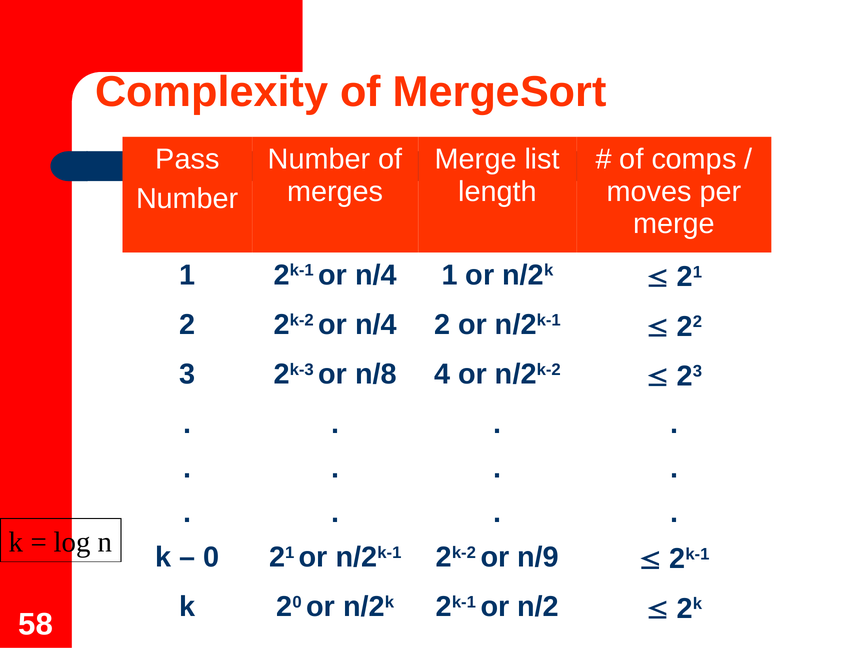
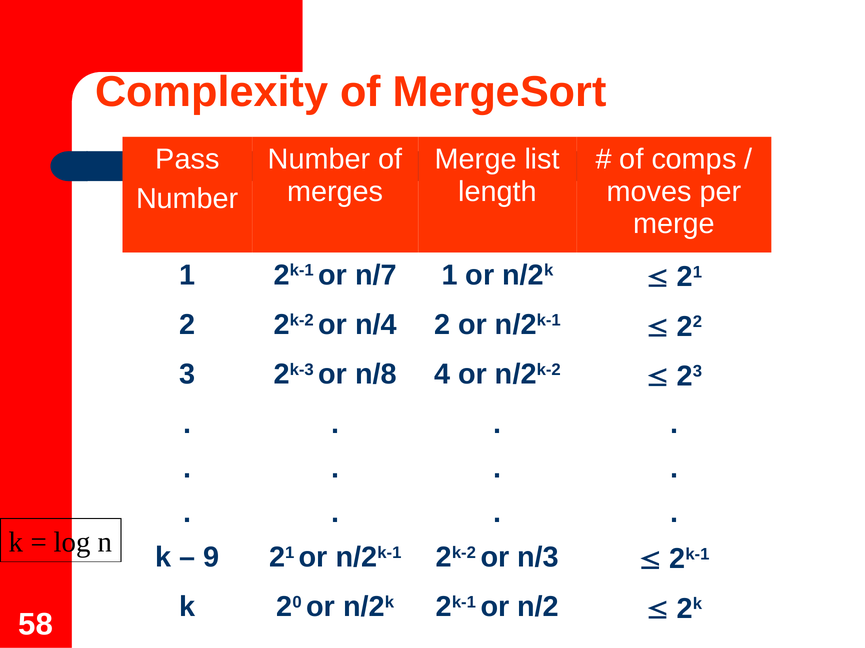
2k-1 or n/4: n/4 -> n/7 (376, 275)
0: 0 -> 9 (211, 558)
n/9: n/9 -> n/3 (538, 558)
